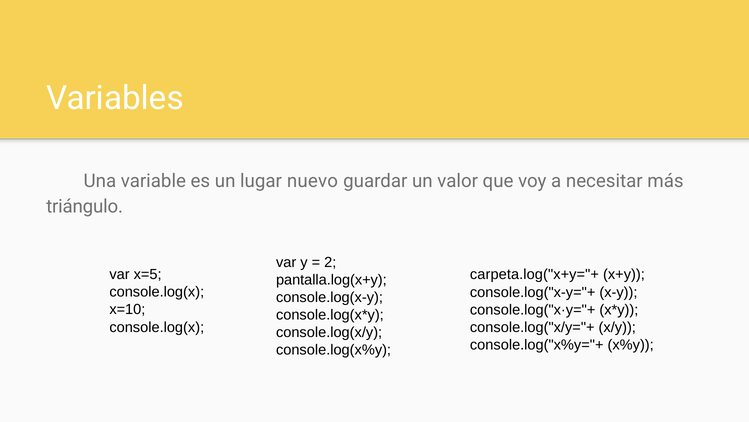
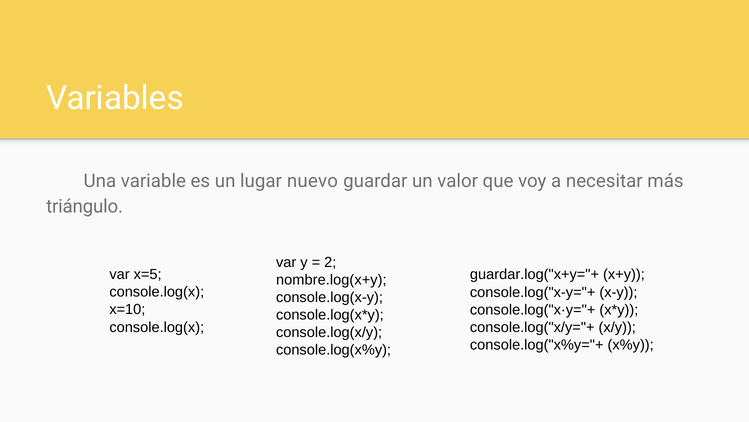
carpeta.log("x+y="+: carpeta.log("x+y="+ -> guardar.log("x+y="+ (535, 274)
pantalla.log(x+y: pantalla.log(x+y -> nombre.log(x+y (331, 280)
